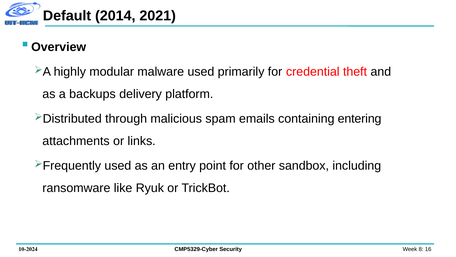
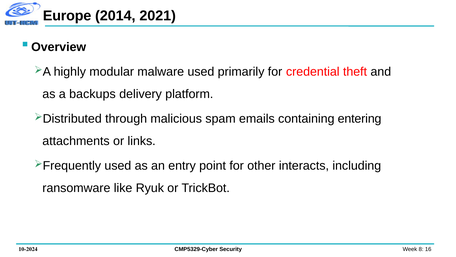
Default: Default -> Europe (67, 16)
sandbox: sandbox -> interacts (304, 165)
